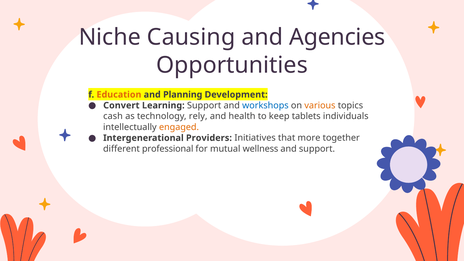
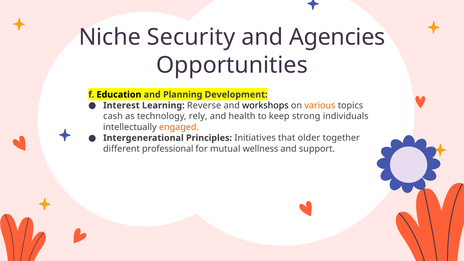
Causing: Causing -> Security (191, 37)
Education colour: orange -> black (119, 95)
Convert: Convert -> Interest (121, 105)
Learning Support: Support -> Reverse (204, 105)
workshops colour: blue -> black (265, 105)
tablets: tablets -> strong (306, 116)
Providers: Providers -> Principles (209, 138)
more: more -> older (309, 138)
